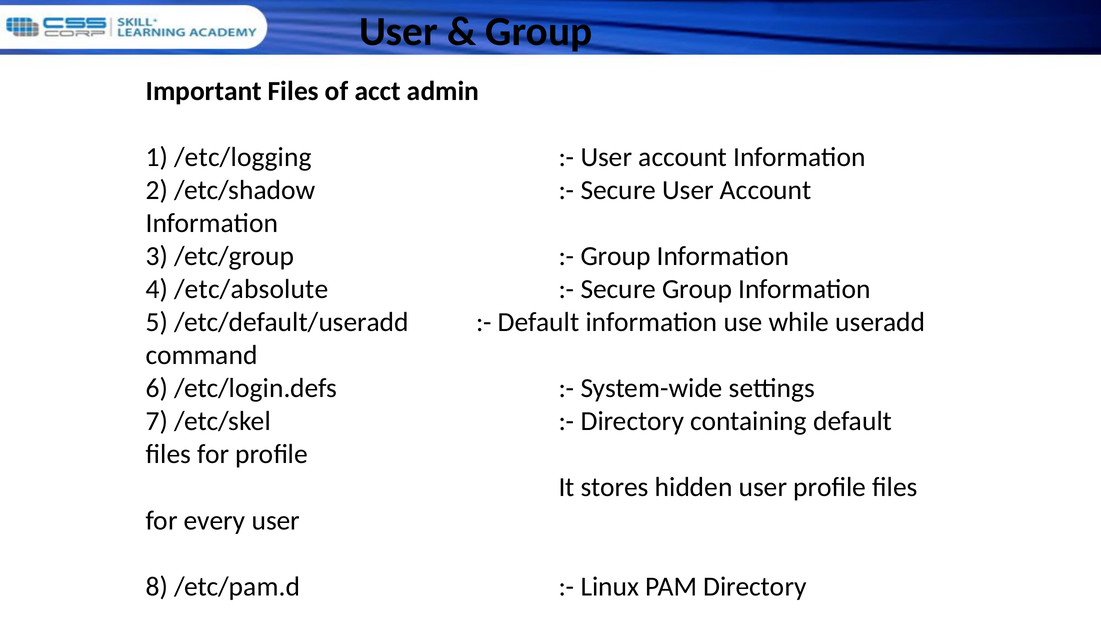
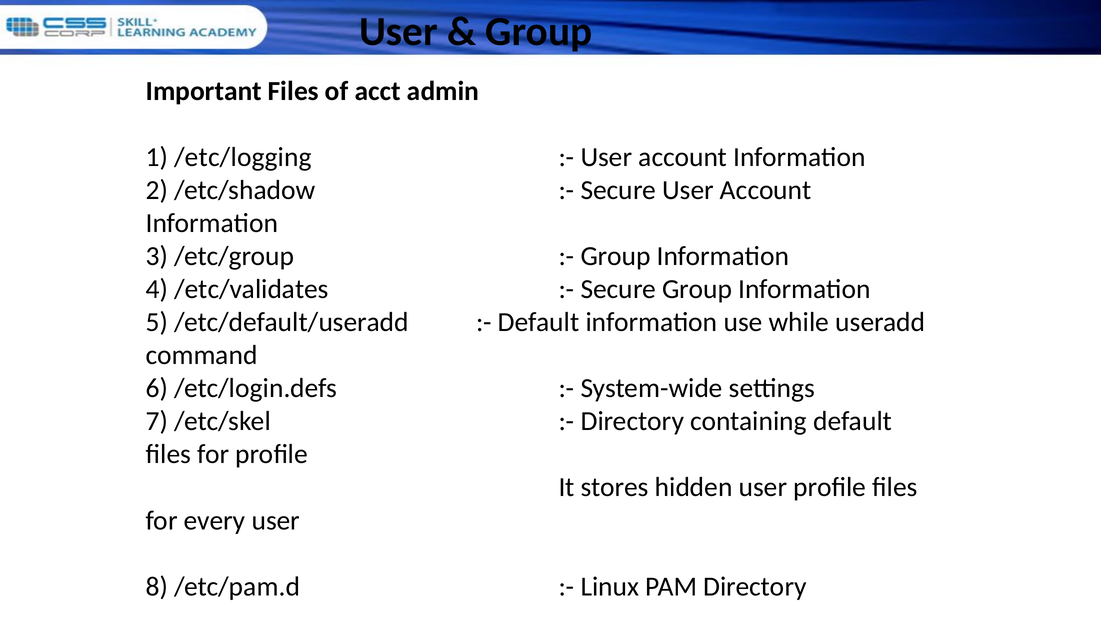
/etc/absolute: /etc/absolute -> /etc/validates (251, 289)
